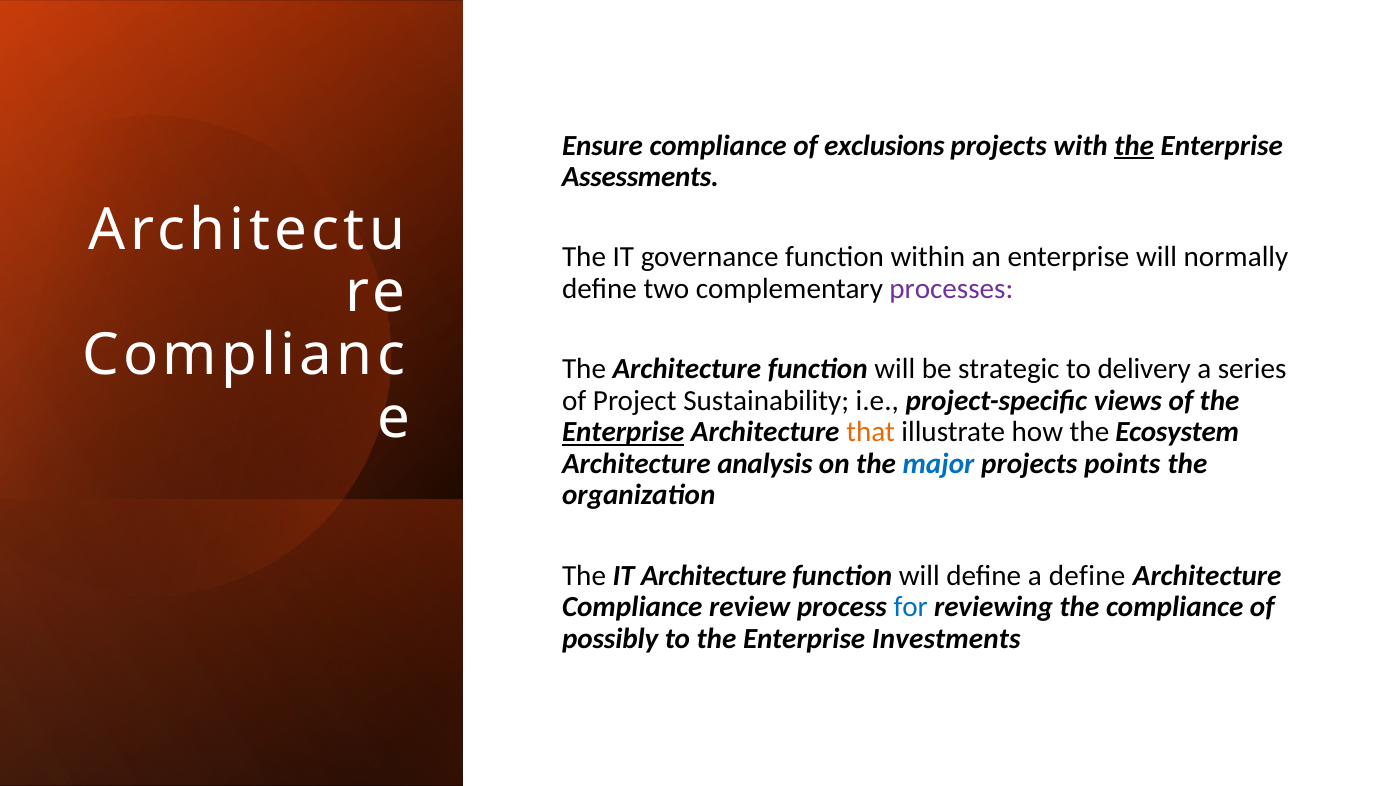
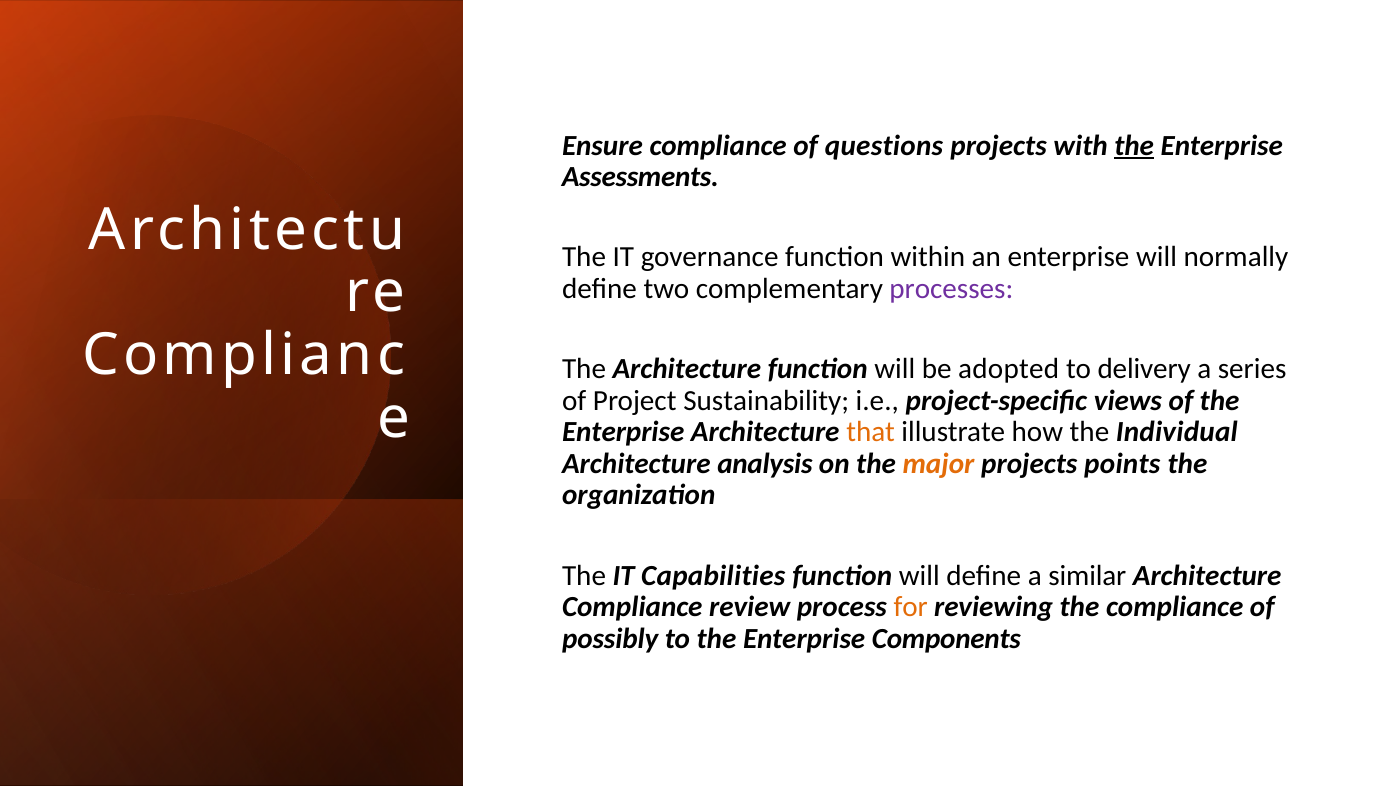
exclusions: exclusions -> questions (884, 146)
strategic: strategic -> adopted (1009, 369)
Enterprise underline: present -> none (623, 432)
Ecosystem: Ecosystem -> Individual (1177, 432)
major colour: blue -> orange (938, 464)
IT Architecture: Architecture -> Capabilities (713, 576)
a define: define -> similar (1087, 576)
for colour: blue -> orange (911, 607)
Investments: Investments -> Components (946, 639)
